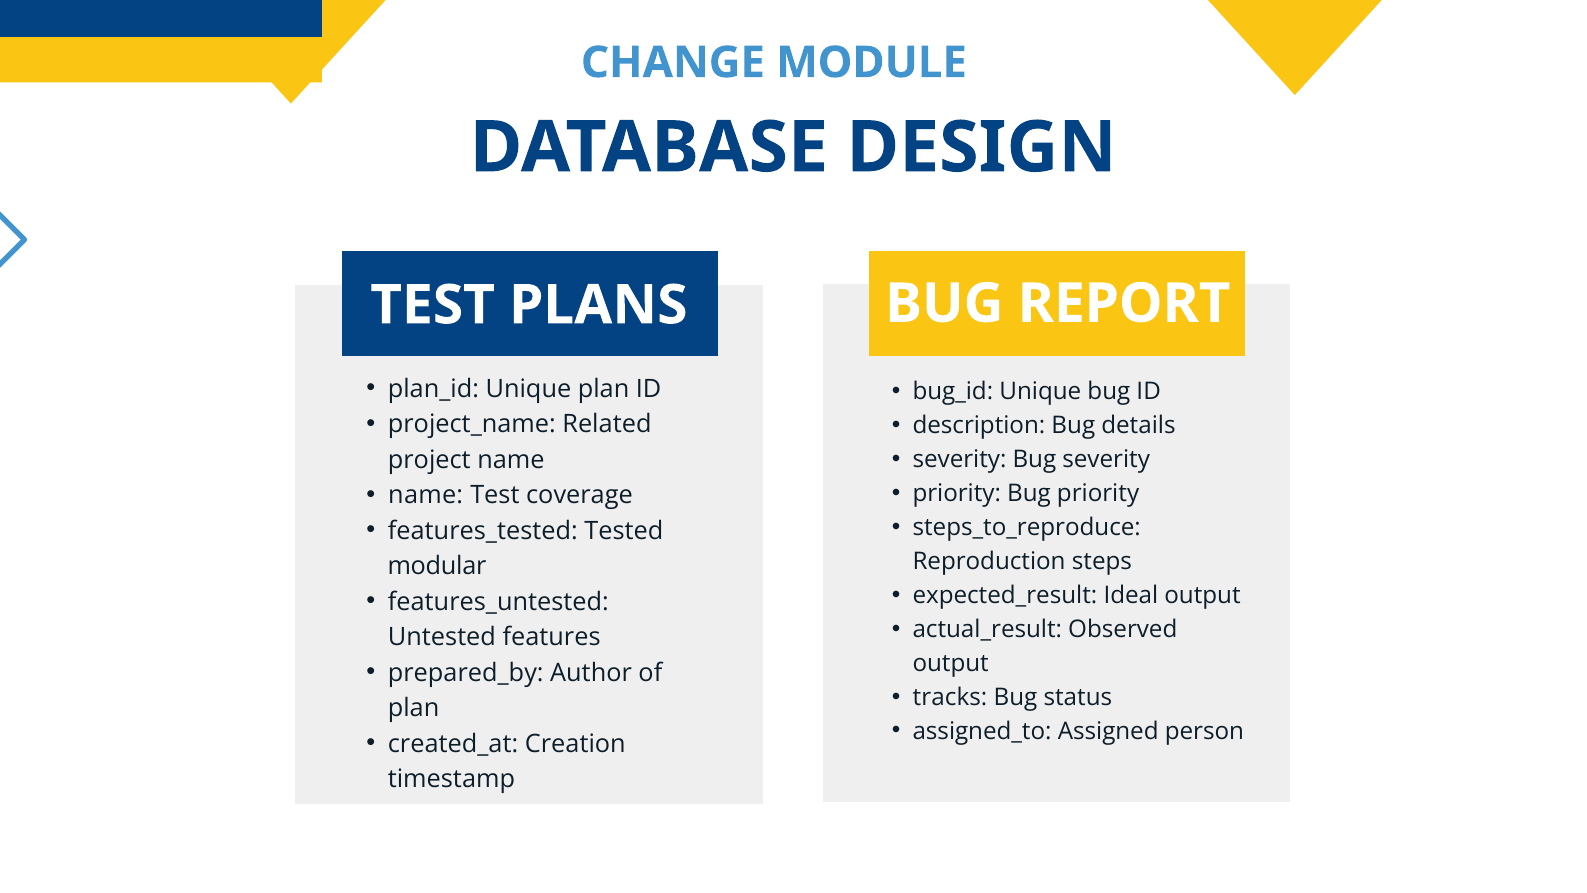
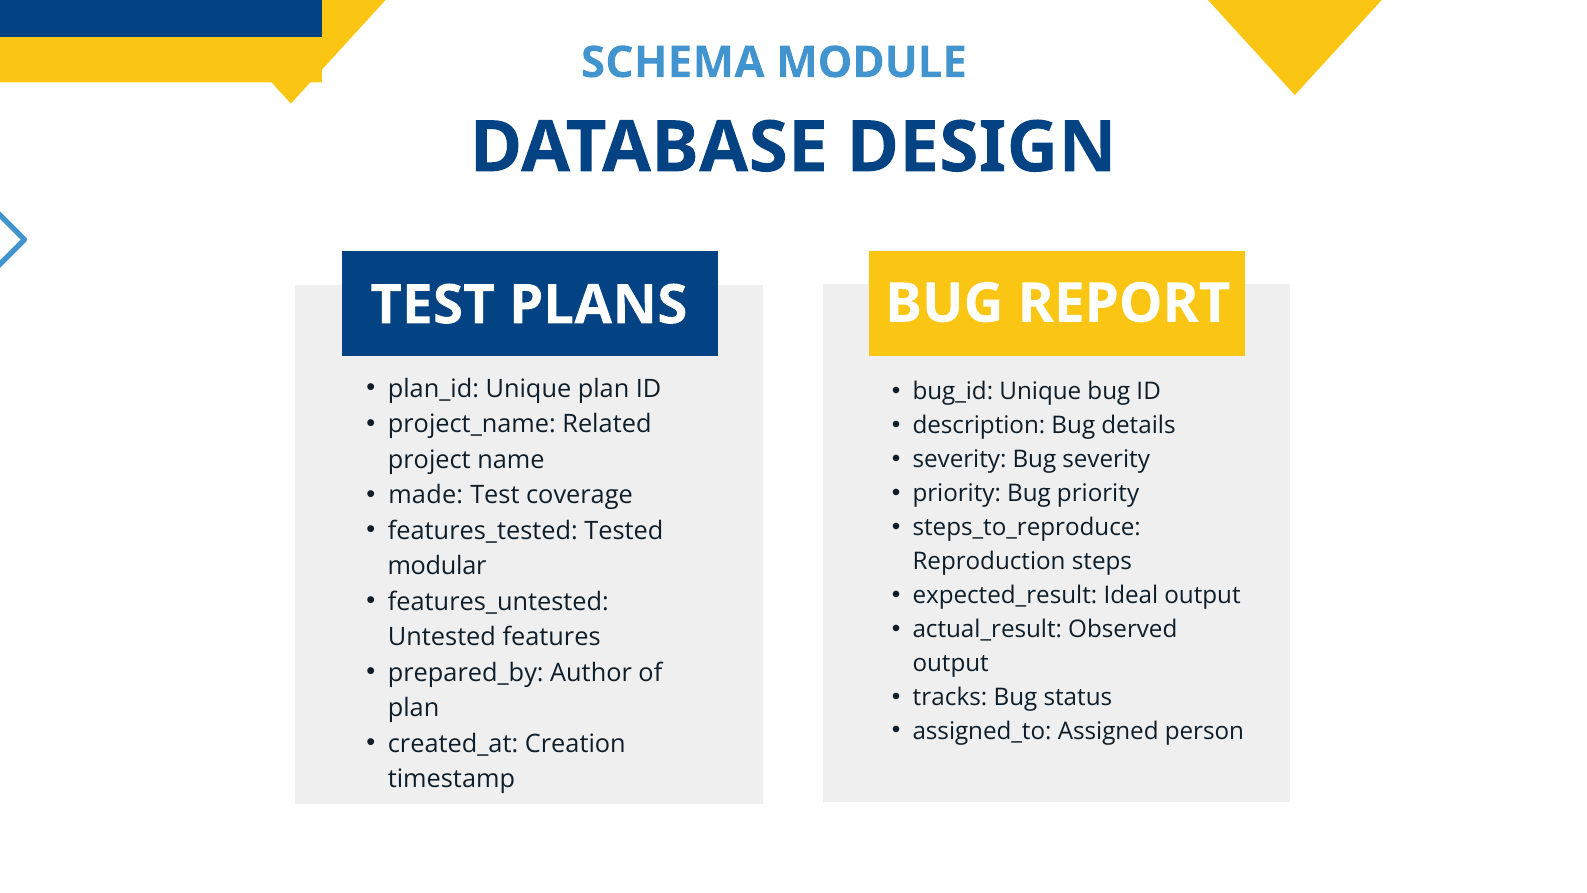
CHANGE: CHANGE -> SCHEMA (673, 63)
name: name -> made (426, 495)
